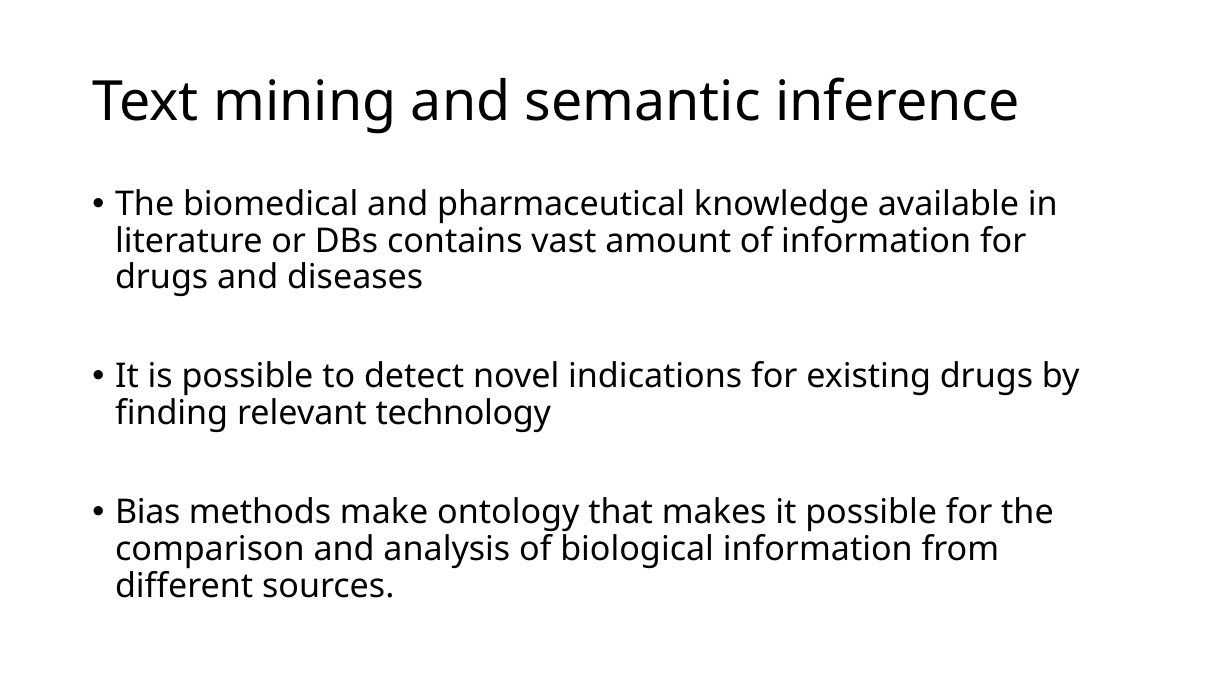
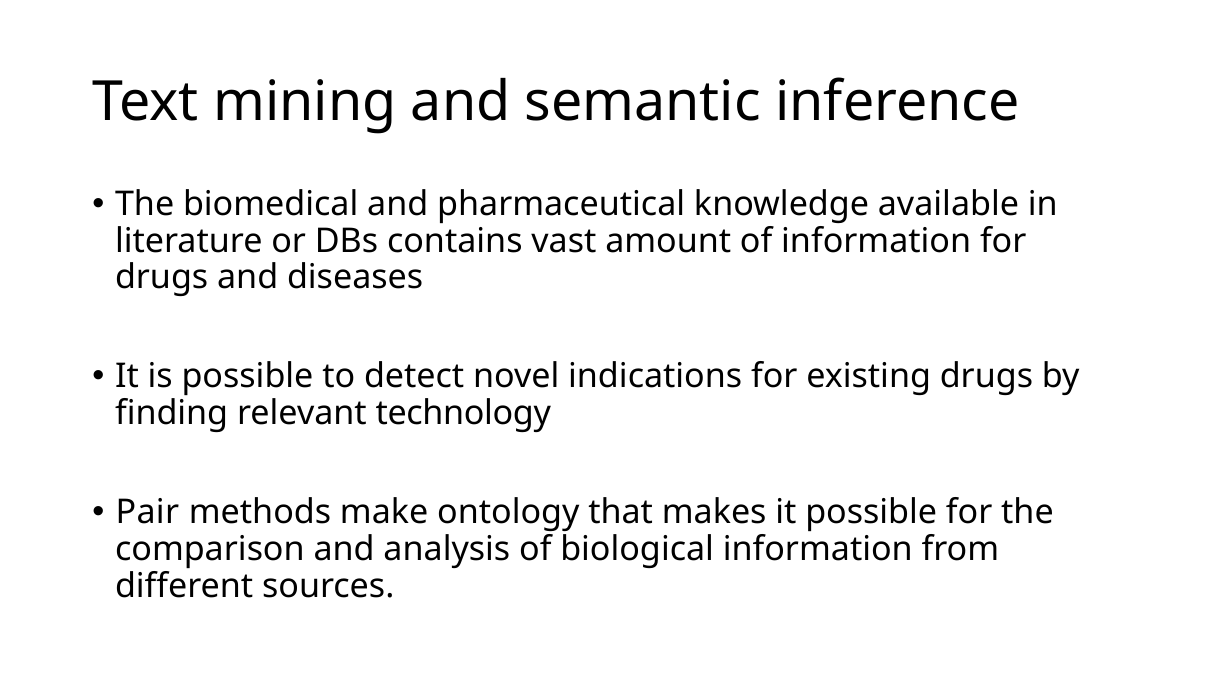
Bias: Bias -> Pair (147, 512)
